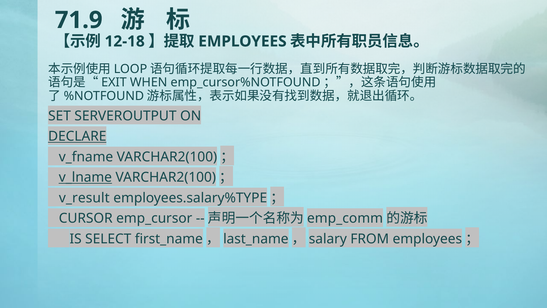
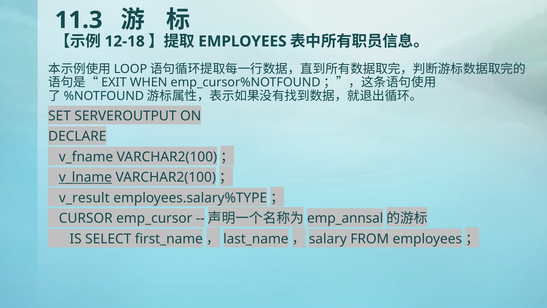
71.9: 71.9 -> 11.3 (79, 20)
DECLARE underline: present -> none (77, 136)
emp_comm: emp_comm -> emp_annsal (345, 218)
